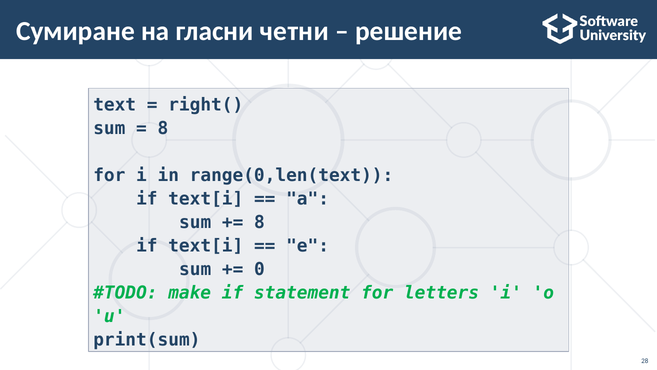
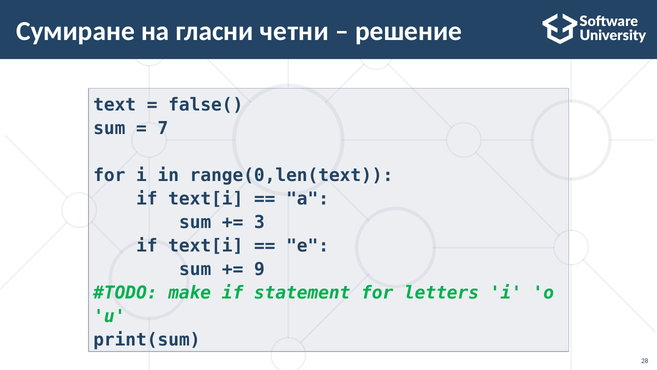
right(: right( -> false( (206, 105)
8: 8 -> 7 (163, 128)
8: 8 -> 3 (259, 222)
0: 0 -> 9 (259, 269)
